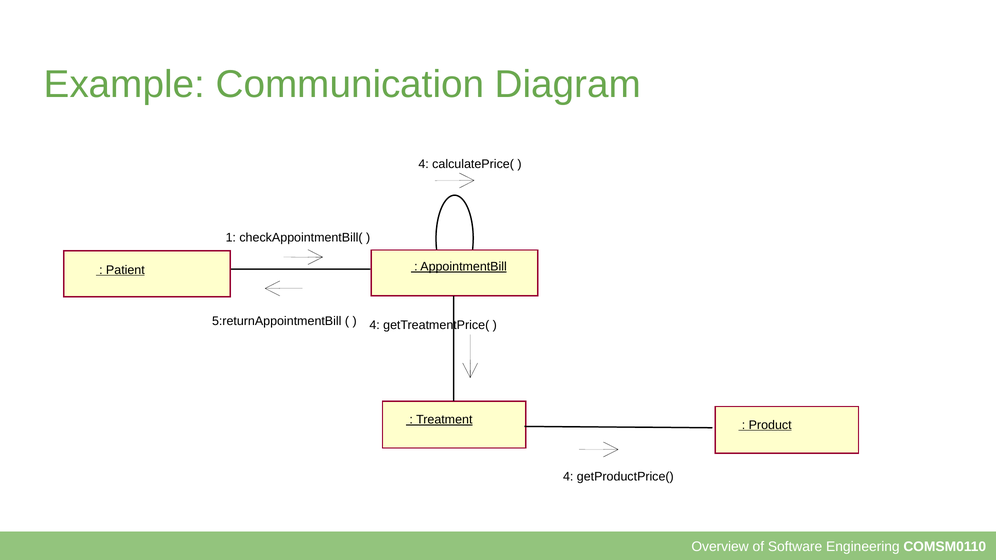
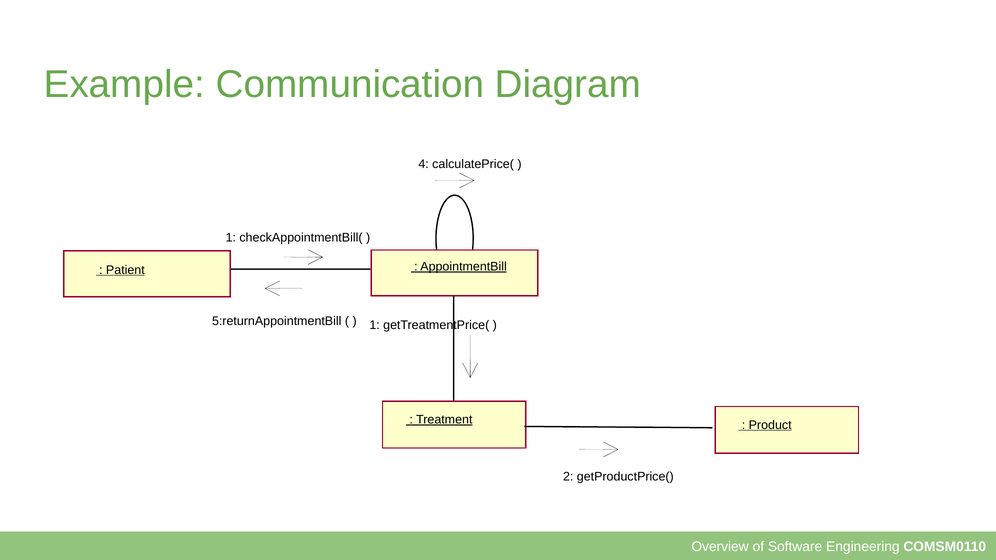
4: 4 -> 1 (375, 325)
4: 4 -> 2 (568, 477)
